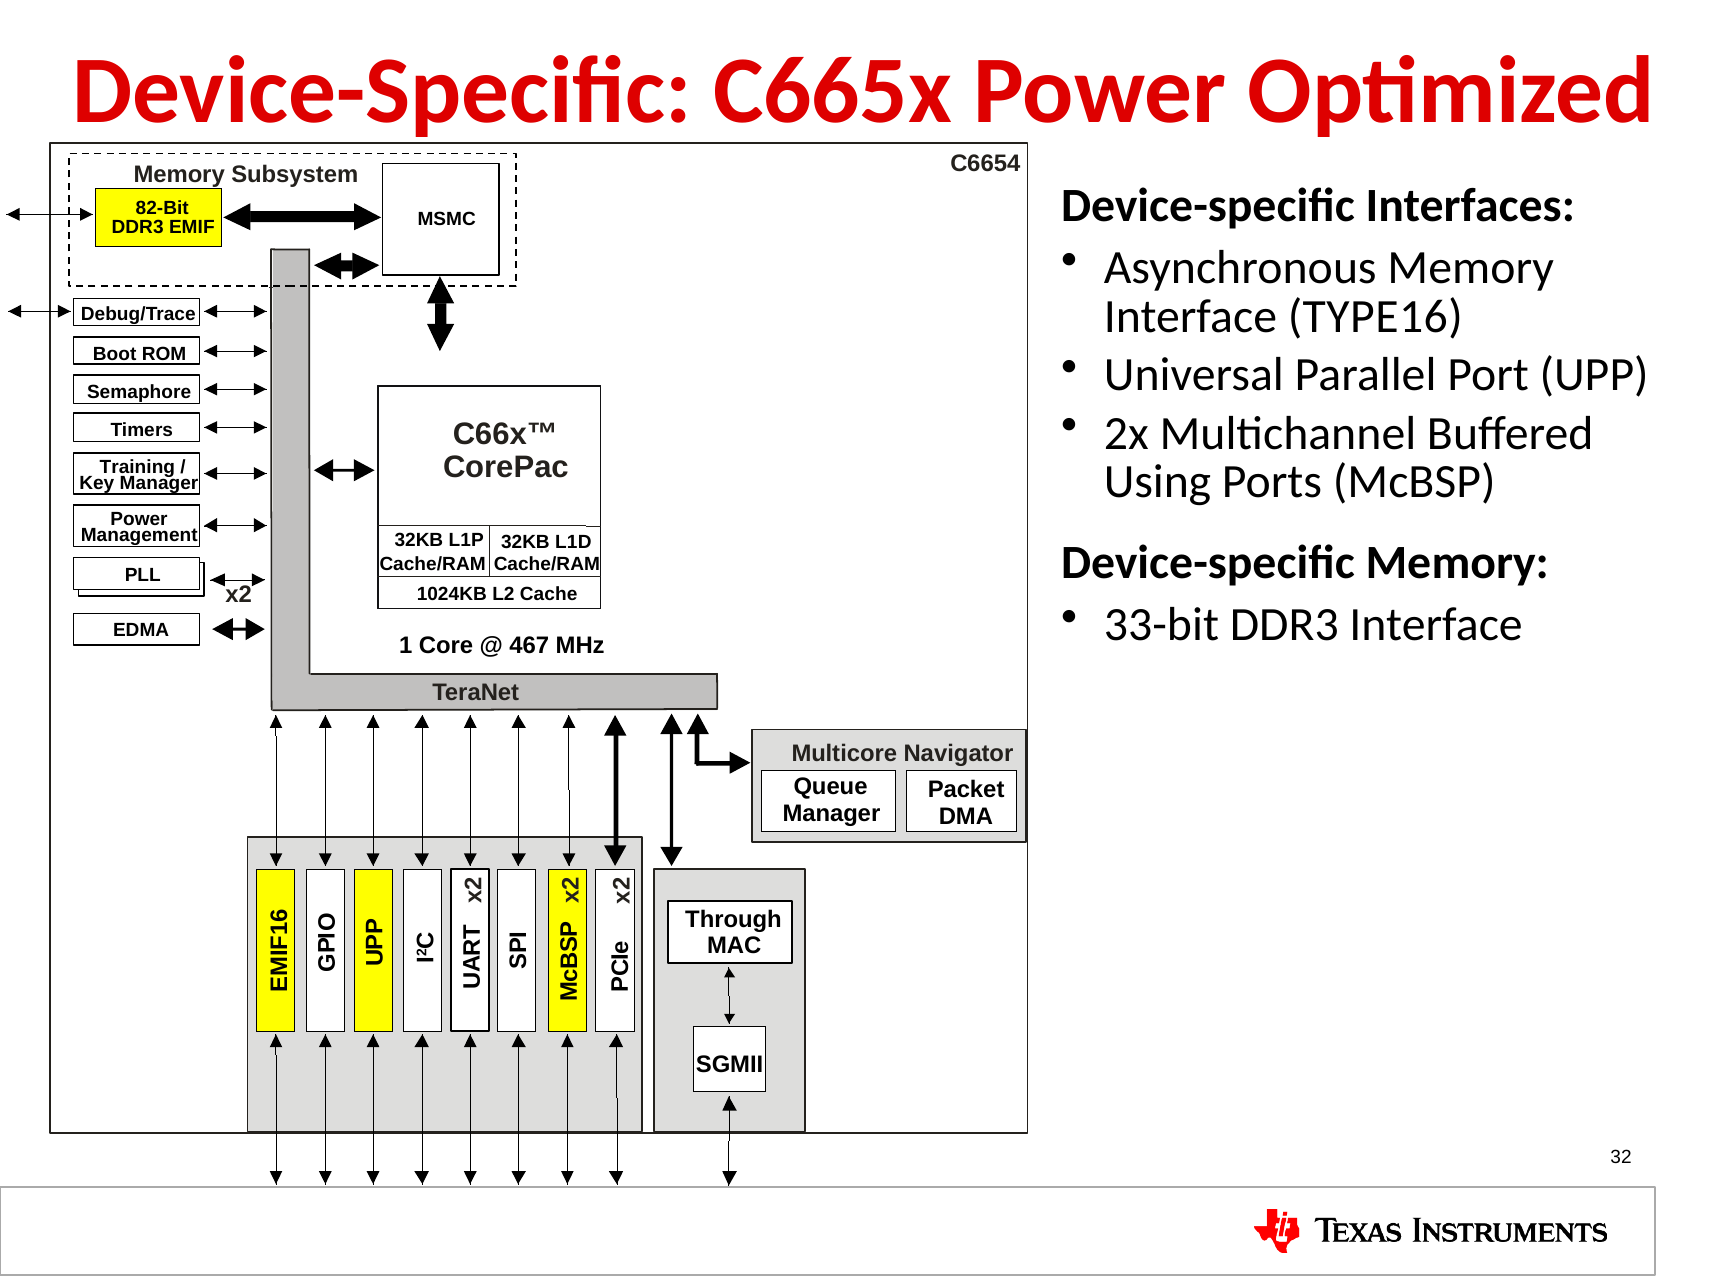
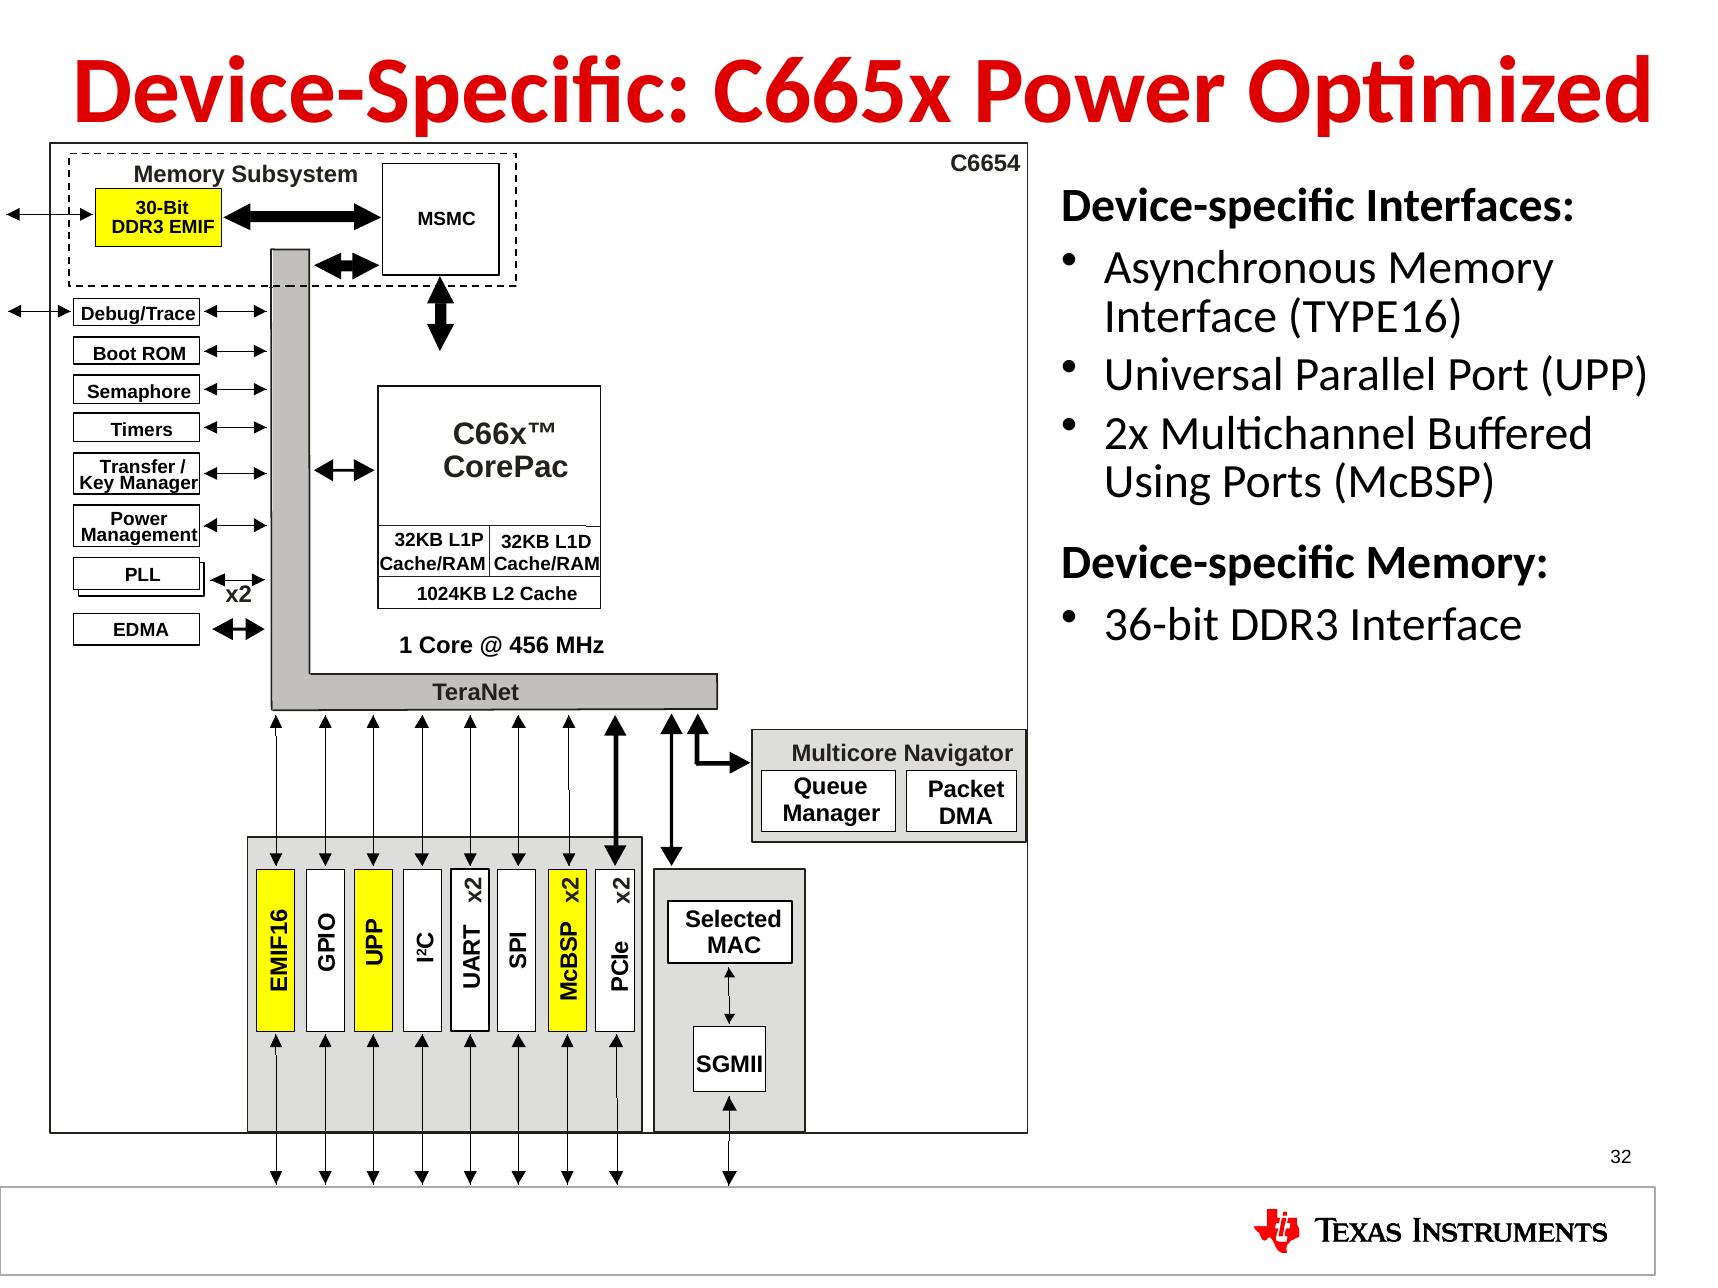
82-Bit: 82-Bit -> 30-Bit (162, 208)
Training: Training -> Transfer (137, 467)
33-bit: 33-bit -> 36-bit (1161, 625)
467: 467 -> 456 (529, 645)
Through: Through -> Selected (734, 920)
